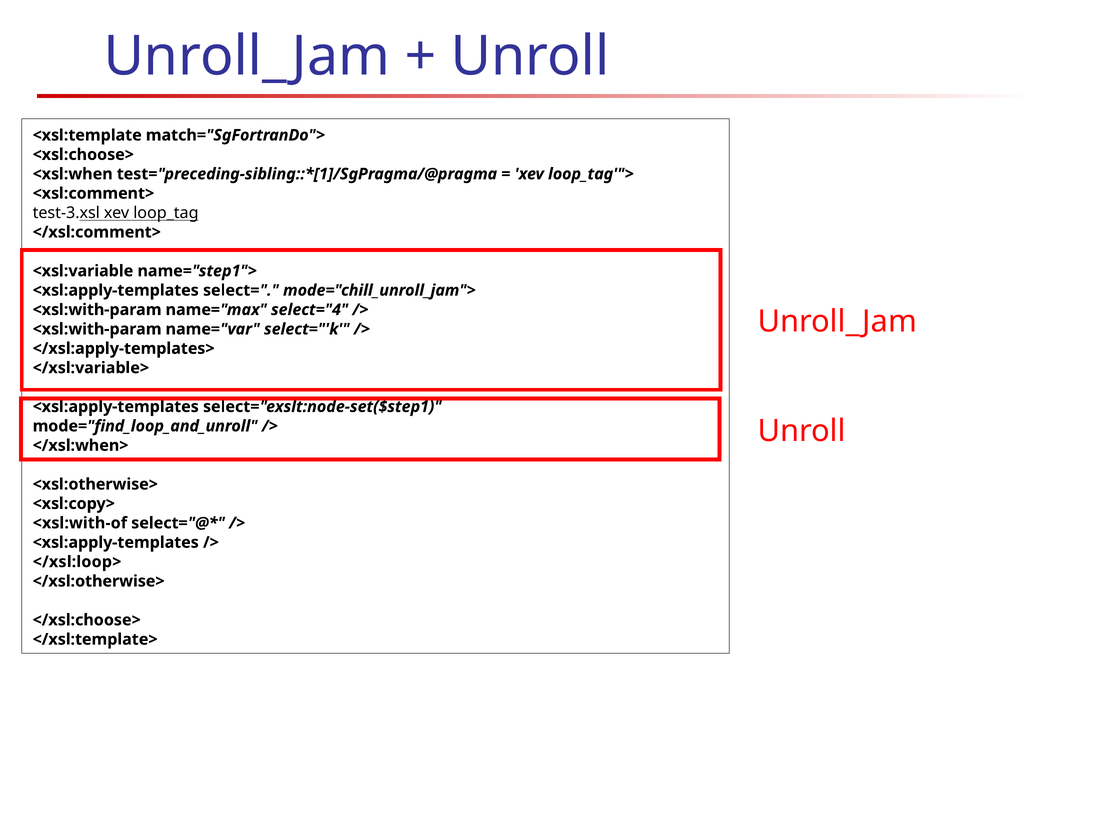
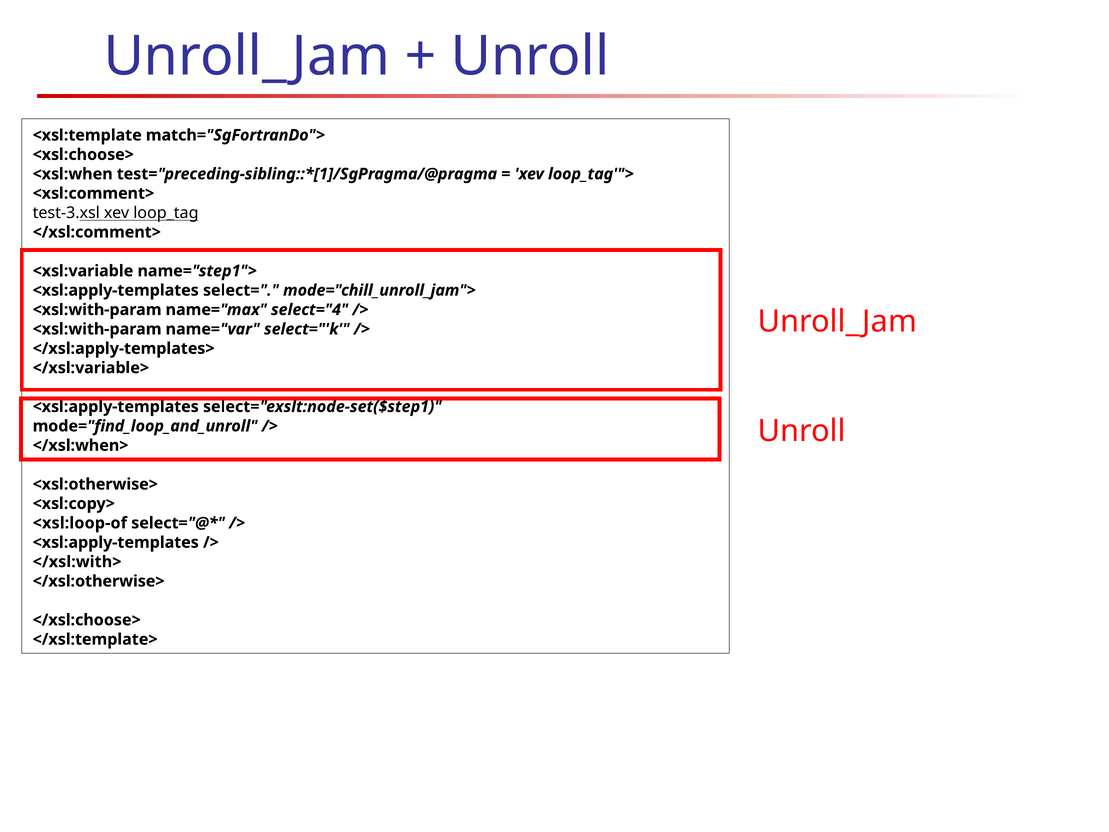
<xsl:with-of: <xsl:with-of -> <xsl:loop-of (80, 523)
</xsl:loop>: </xsl:loop> -> </xsl:with> (77, 562)
